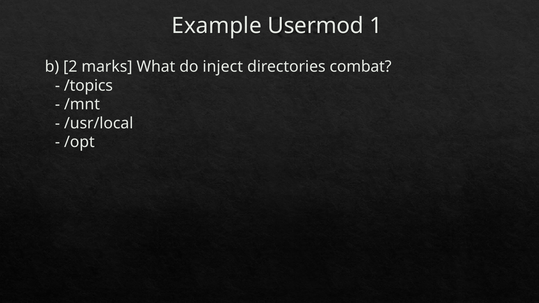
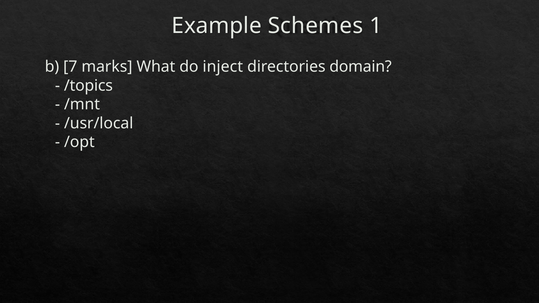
Usermod: Usermod -> Schemes (315, 26)
2: 2 -> 7 (70, 67)
combat: combat -> domain (361, 67)
